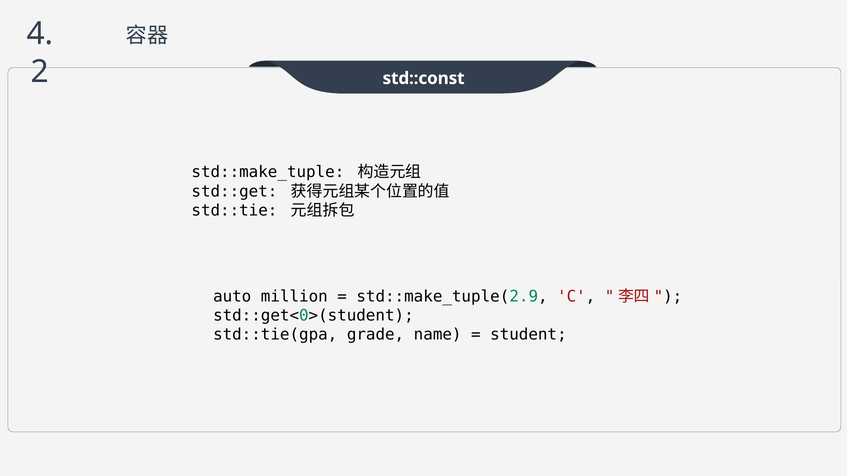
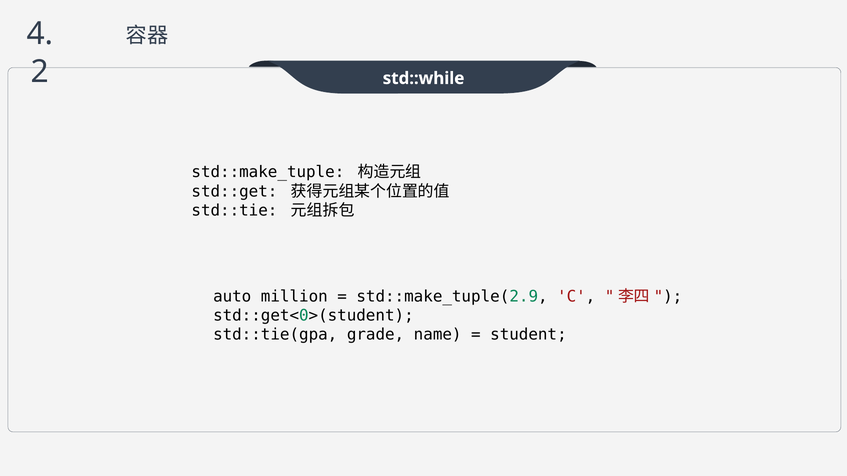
std::const: std::const -> std::while (424, 78)
